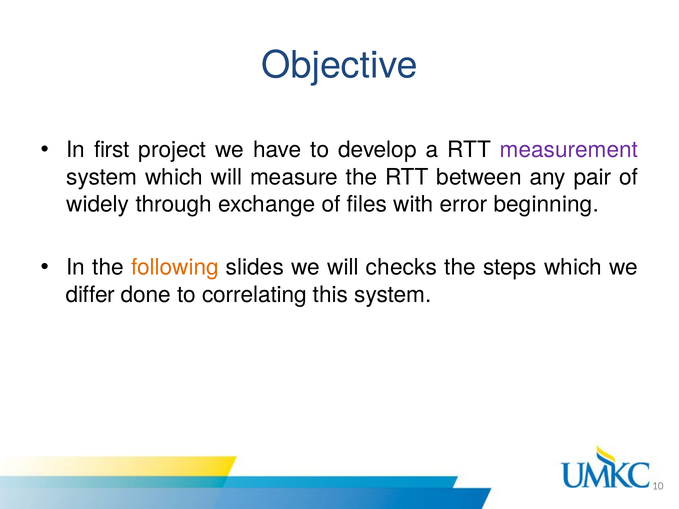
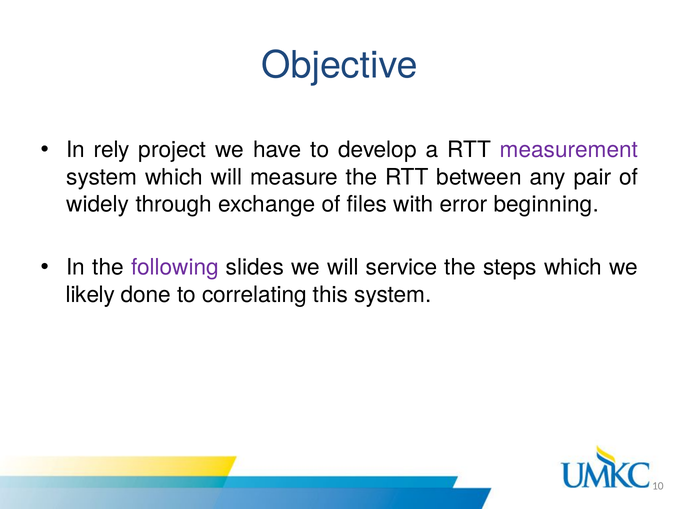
first: first -> rely (112, 150)
following colour: orange -> purple (175, 268)
checks: checks -> service (402, 268)
differ: differ -> likely (90, 295)
